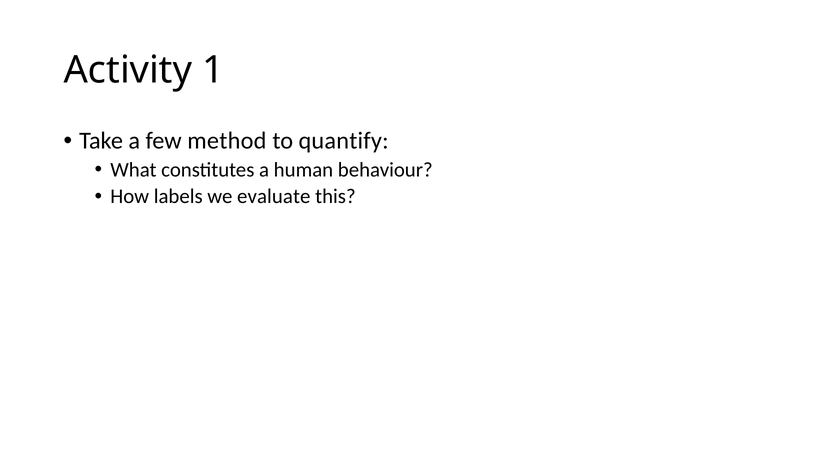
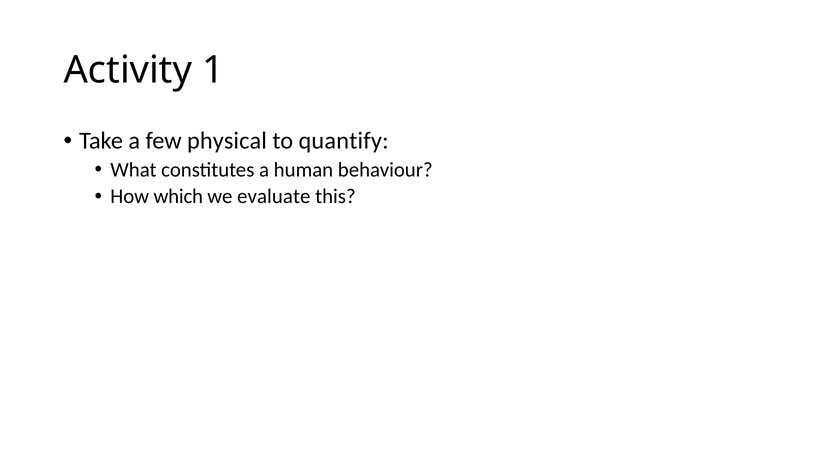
method: method -> physical (227, 141)
labels: labels -> which (178, 196)
